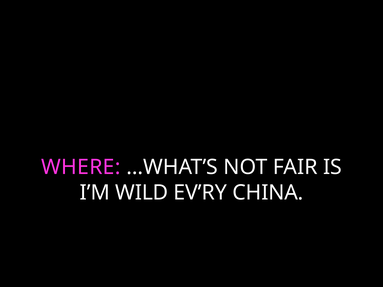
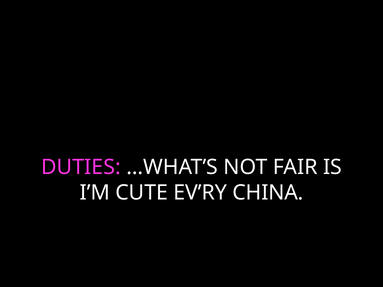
WHERE: WHERE -> DUTIES (81, 167)
WILD: WILD -> CUTE (142, 193)
